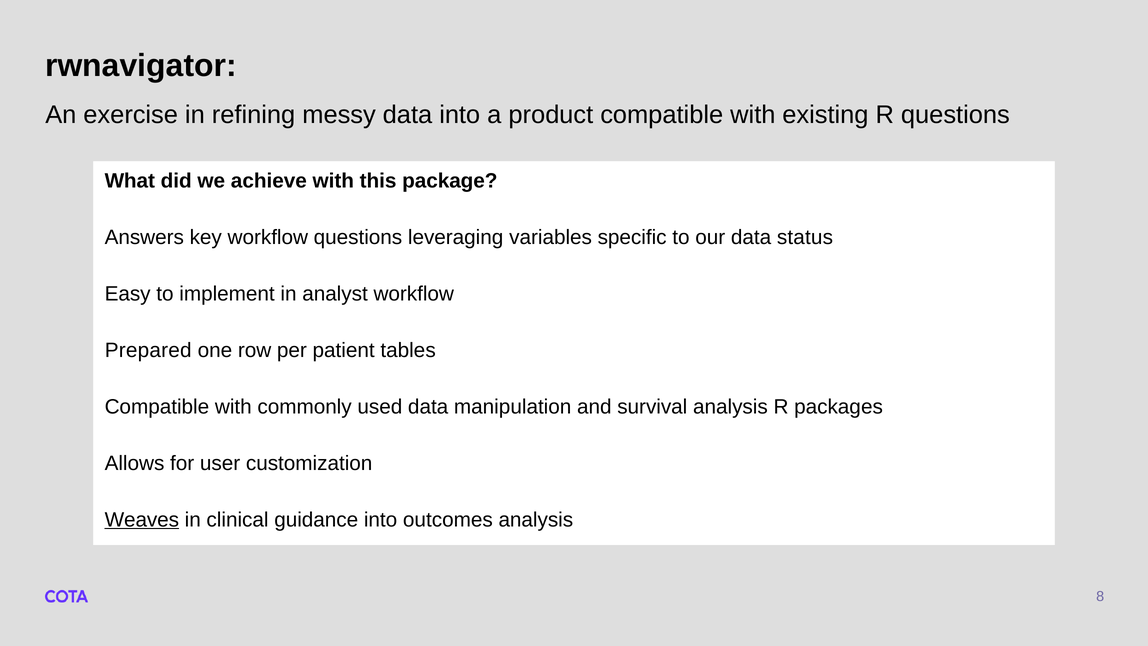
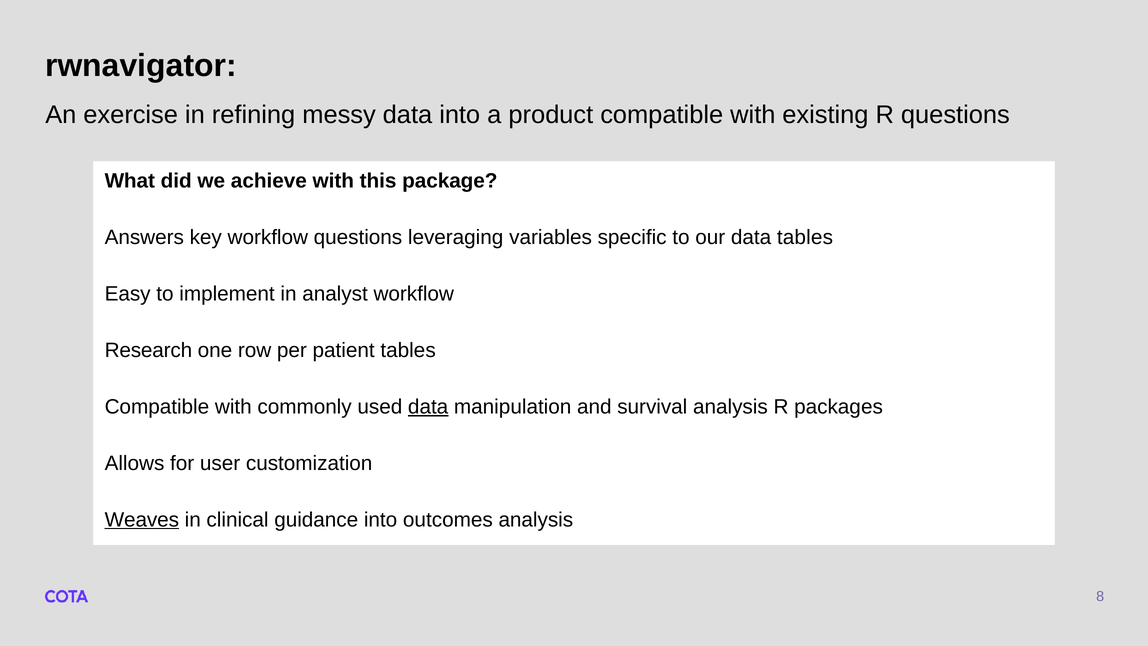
data status: status -> tables (805, 237)
Prepared: Prepared -> Research (148, 350)
data underline: none -> present (428, 407)
